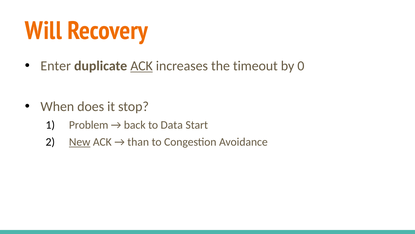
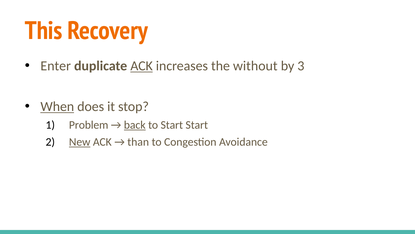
Will: Will -> This (44, 31)
timeout: timeout -> without (255, 66)
0: 0 -> 3 (301, 66)
When underline: none -> present (57, 106)
back underline: none -> present (135, 125)
to Data: Data -> Start (172, 125)
